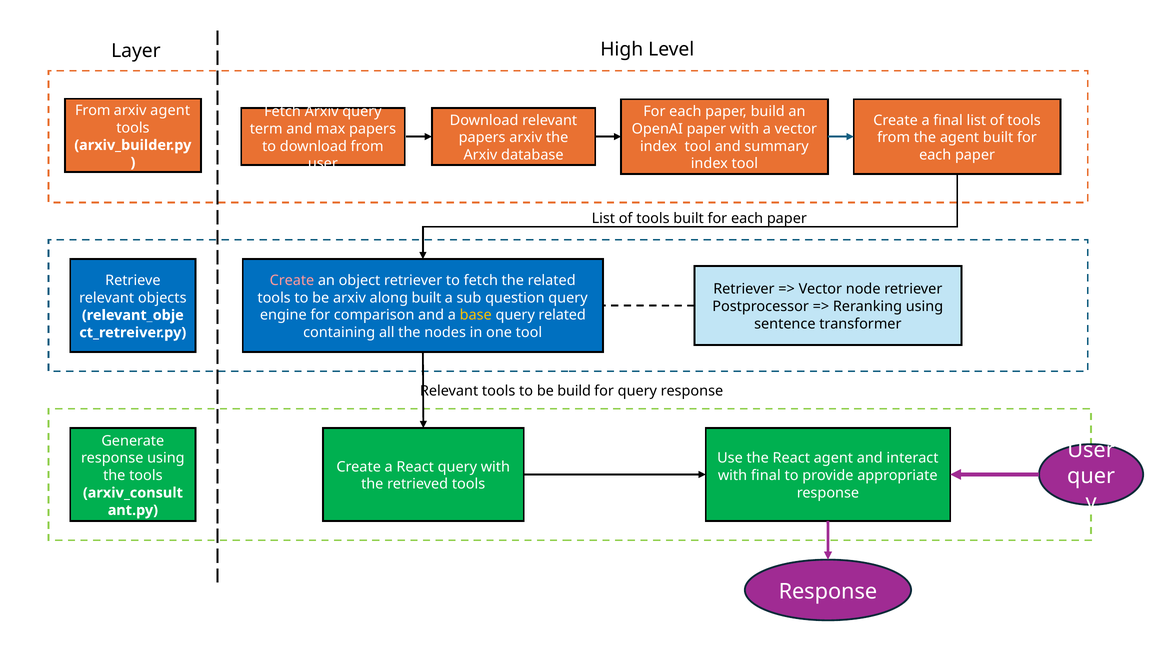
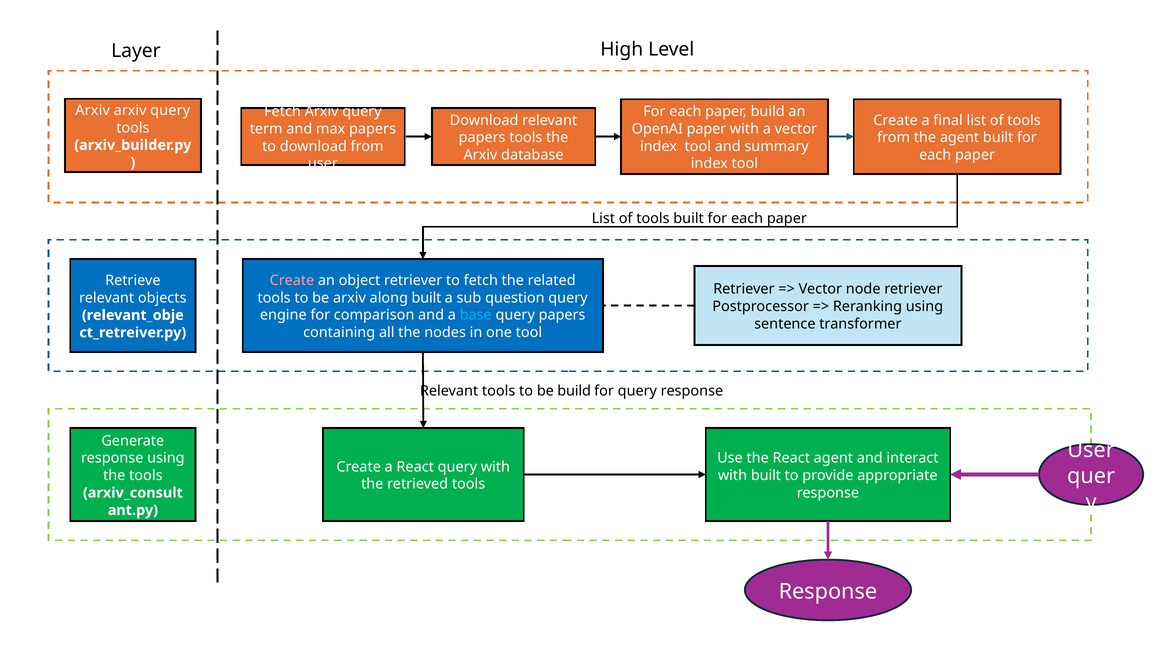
From: From -> Arxiv (93, 110)
agent: agent -> query (170, 110)
papers arxiv: arxiv -> tools (526, 138)
base colour: yellow -> light blue (476, 315)
query related: related -> papers (562, 315)
with final: final -> built (766, 476)
